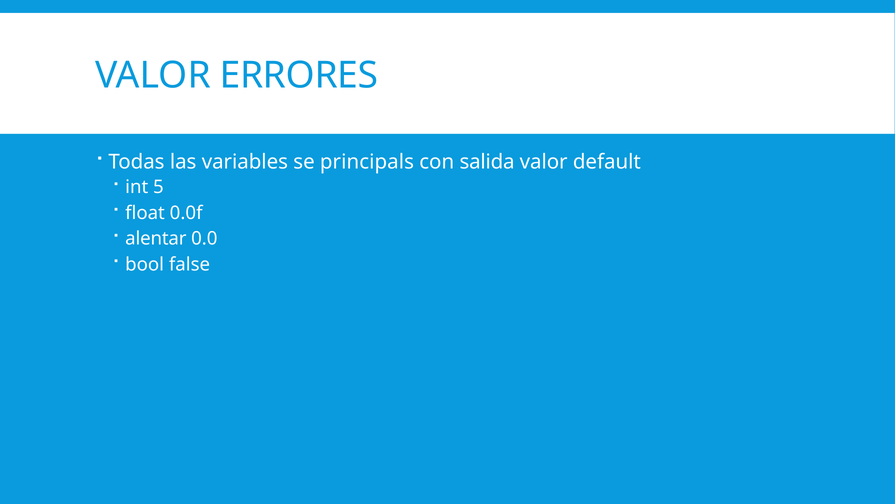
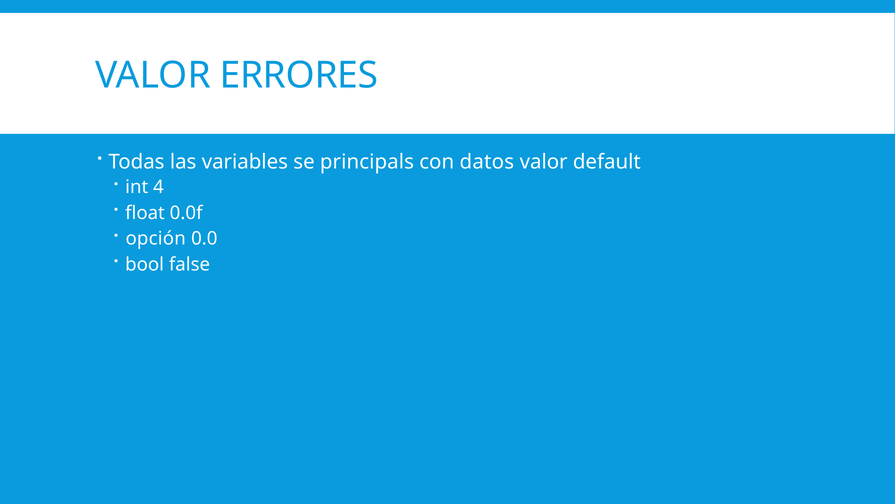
salida: salida -> datos (487, 162)
5: 5 -> 4 (158, 187)
alentar: alentar -> opción (156, 238)
